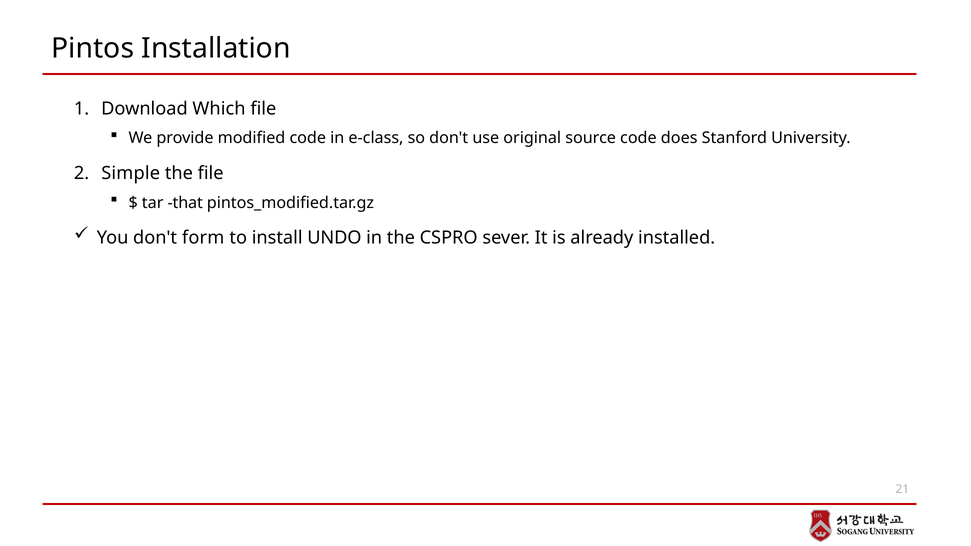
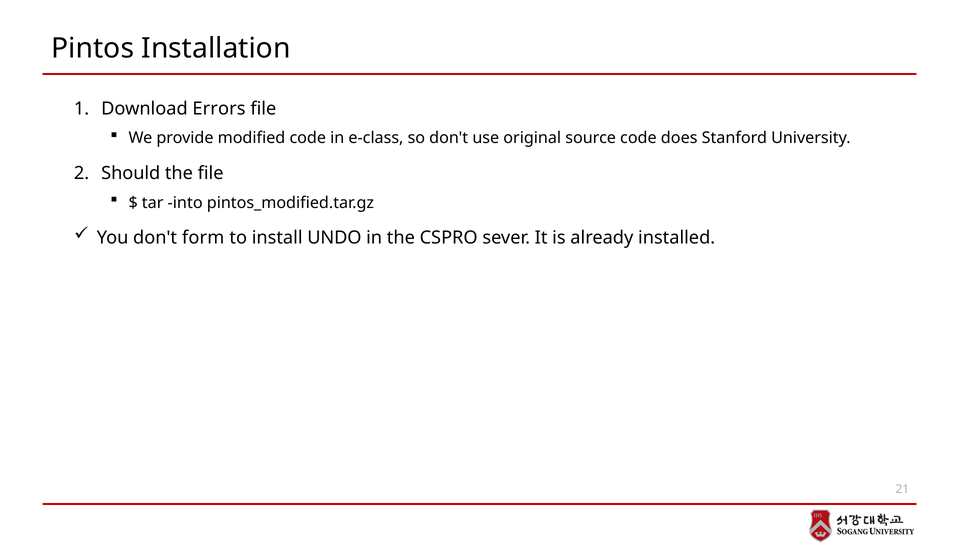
Which: Which -> Errors (219, 109)
Simple: Simple -> Should (131, 173)
that: that -> into (185, 203)
